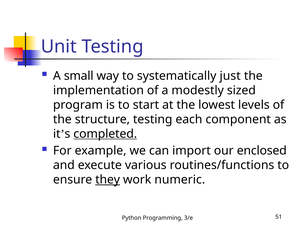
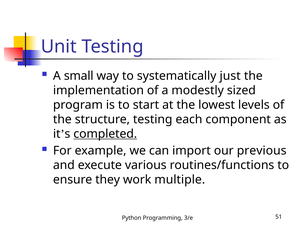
enclosed: enclosed -> previous (262, 151)
they underline: present -> none (108, 180)
numeric: numeric -> multiple (180, 180)
